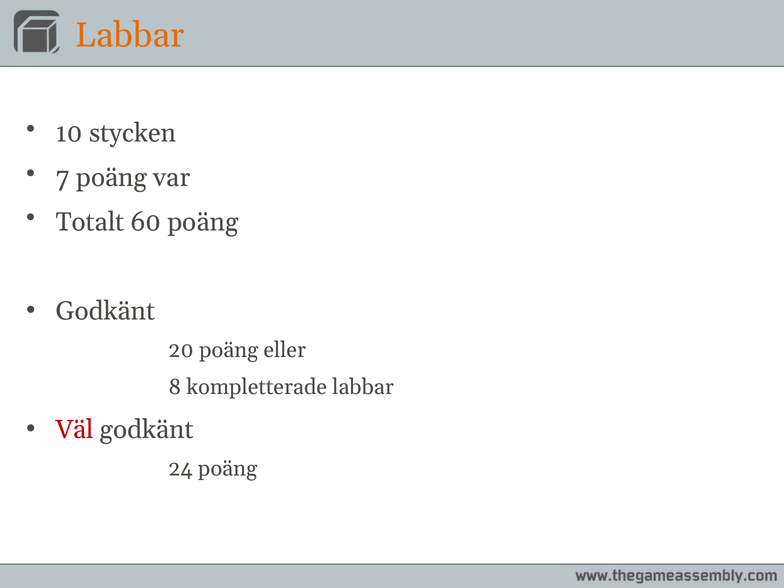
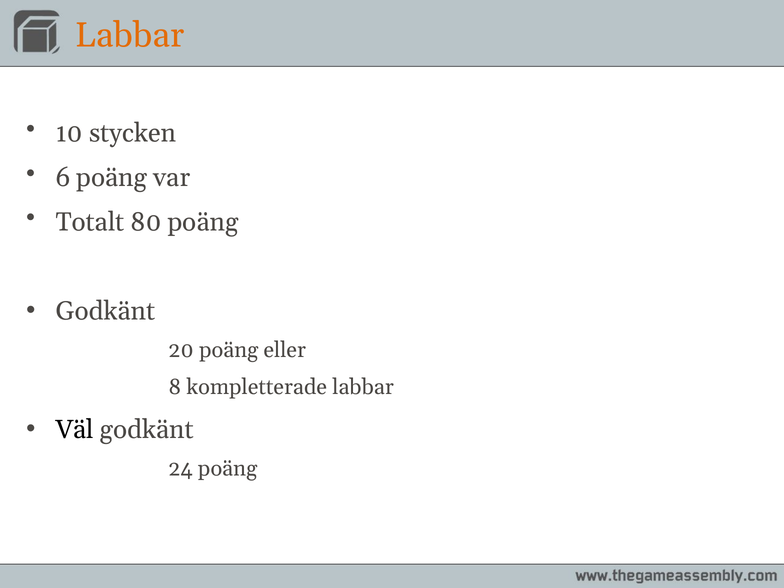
7: 7 -> 6 (63, 178)
60: 60 -> 80 (146, 222)
Väl colour: red -> black (75, 429)
